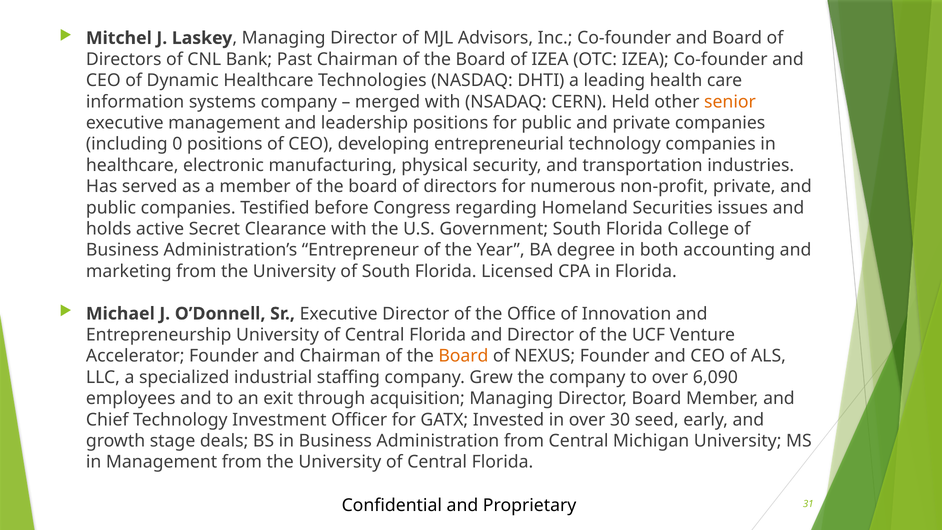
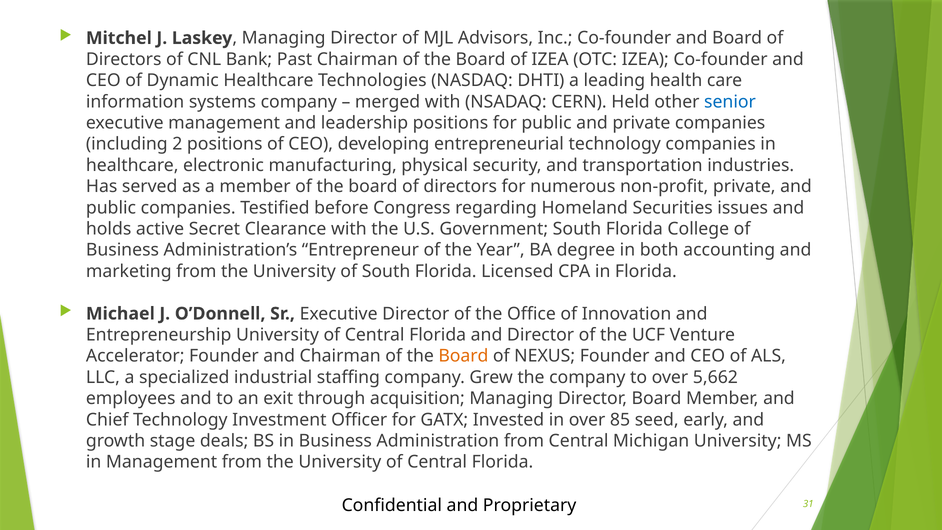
senior colour: orange -> blue (730, 102)
0: 0 -> 2 (177, 144)
6,090: 6,090 -> 5,662 (715, 377)
30: 30 -> 85 (620, 420)
